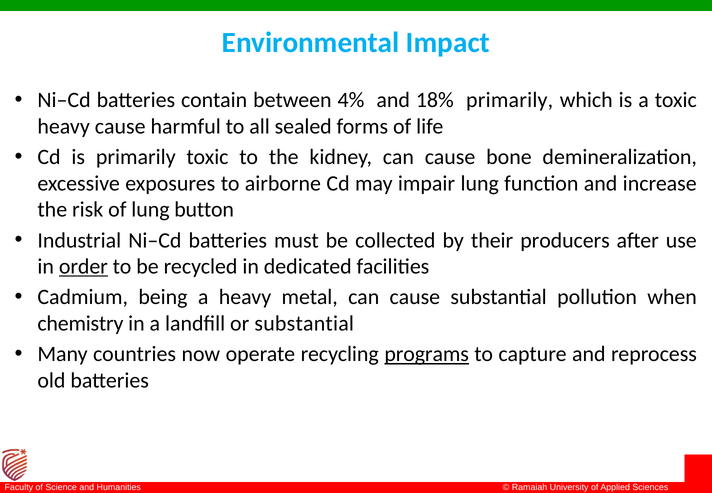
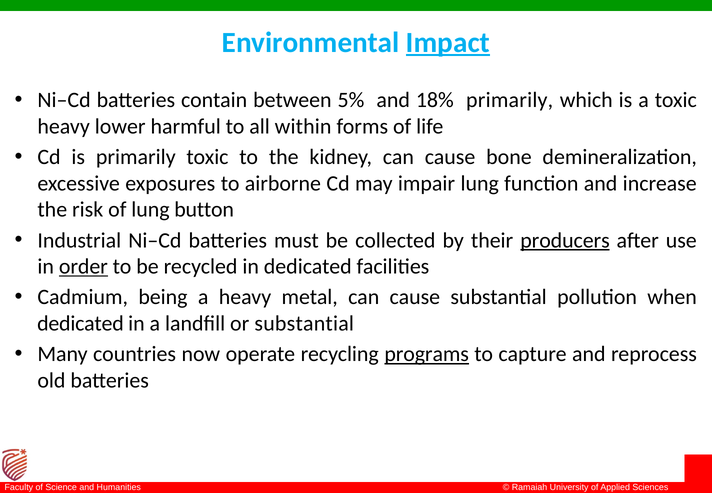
Impact underline: none -> present (448, 43)
4%: 4% -> 5% (351, 100)
heavy cause: cause -> lower (120, 126)
sealed: sealed -> within (303, 126)
producers underline: none -> present (565, 240)
chemistry: chemistry -> dedicated (80, 324)
